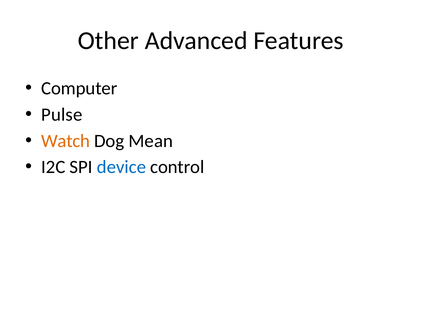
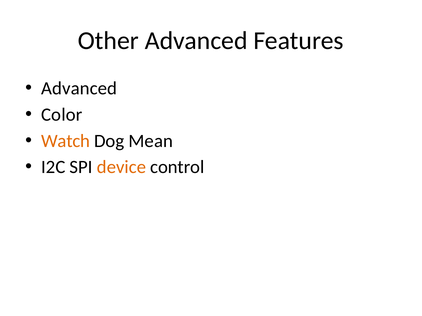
Computer: Computer -> Advanced (79, 89)
Pulse: Pulse -> Color (62, 115)
device colour: blue -> orange (121, 167)
